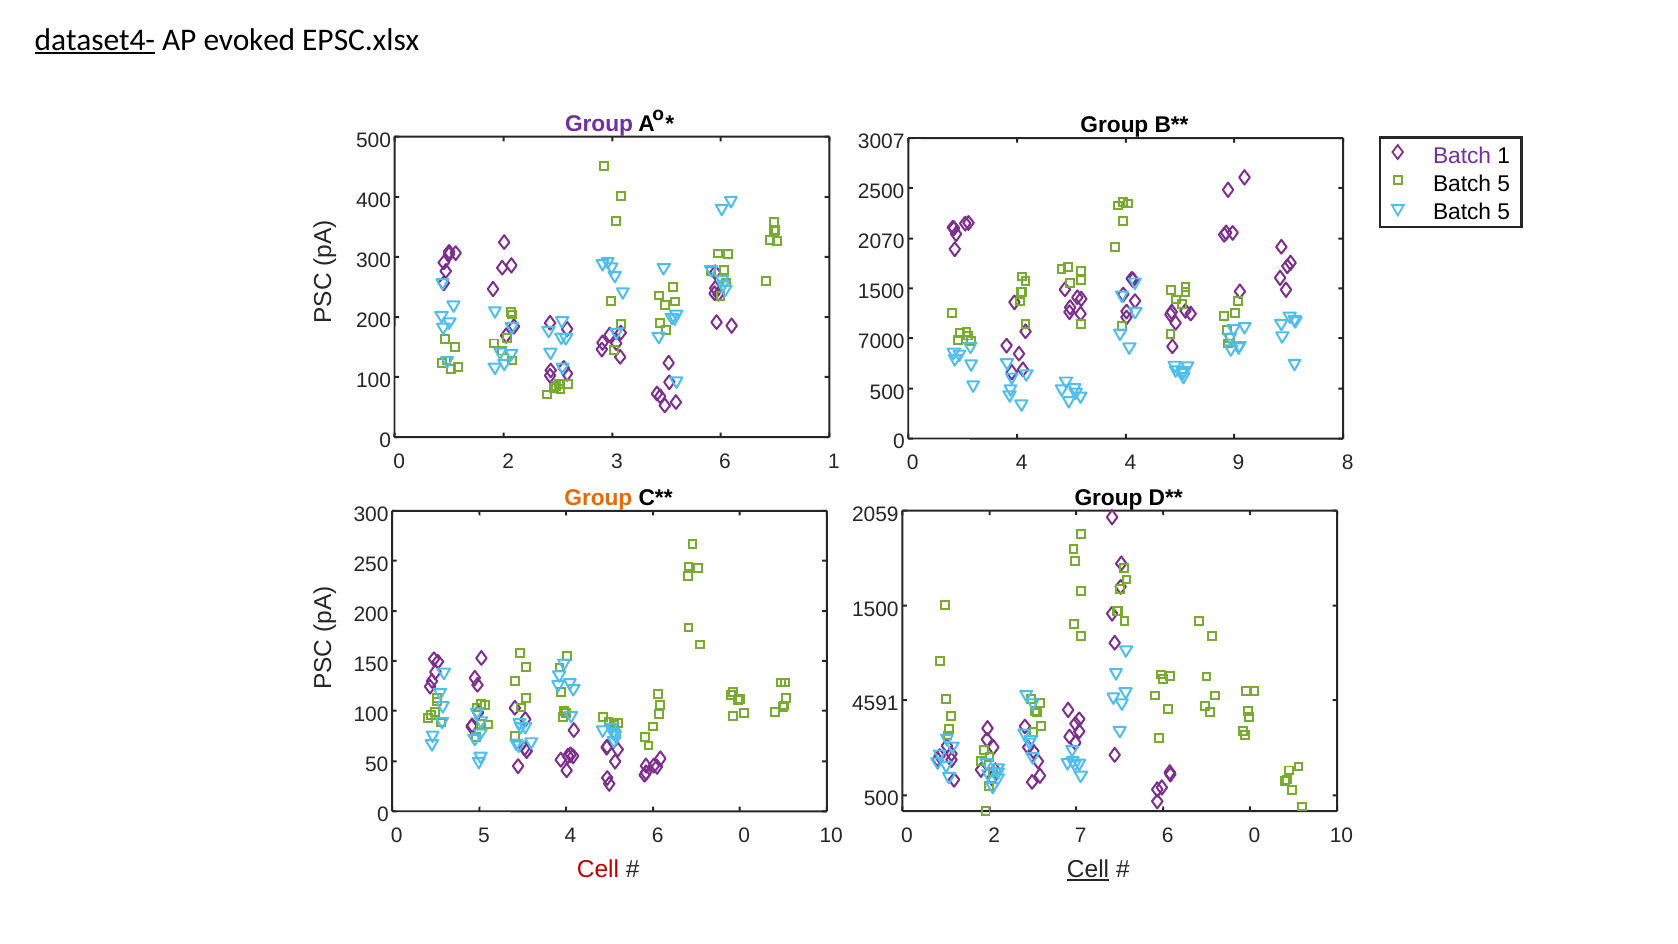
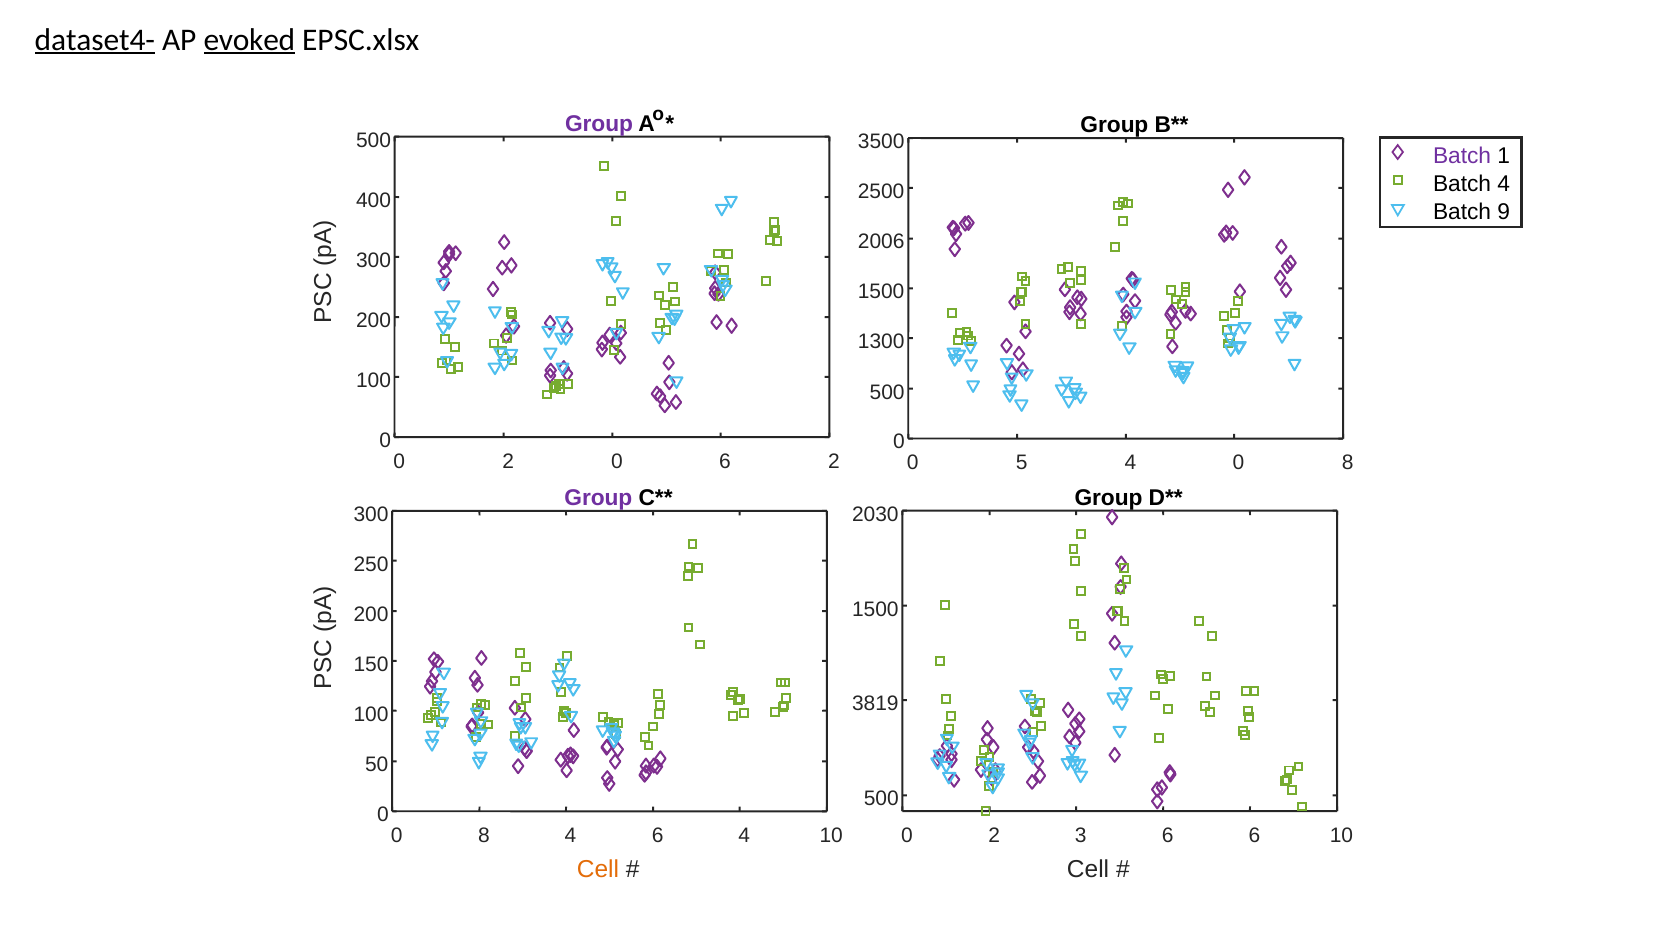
evoked underline: none -> present (249, 40)
3007: 3007 -> 3500 (881, 142)
5: 5 -> 4 (1504, 184)
5: 5 -> 9 (1504, 212)
2070: 2070 -> 2006 (881, 242)
7000: 7000 -> 1300 (881, 342)
0 2 3: 3 -> 0 (617, 462)
6 1: 1 -> 2 (834, 462)
0 4: 4 -> 5 (1022, 463)
4 9: 9 -> 0 (1239, 463)
Group colour: orange -> purple (598, 498)
2059: 2059 -> 2030 (875, 514)
4591: 4591 -> 3819 (875, 703)
7: 7 -> 3 (1081, 835)
0: 0 -> 6 (1255, 835)
5: 5 -> 8 (484, 836)
4 6 0: 0 -> 4 (744, 836)
Cell colour: red -> orange (598, 869)
Cell underline: present -> none (1088, 869)
